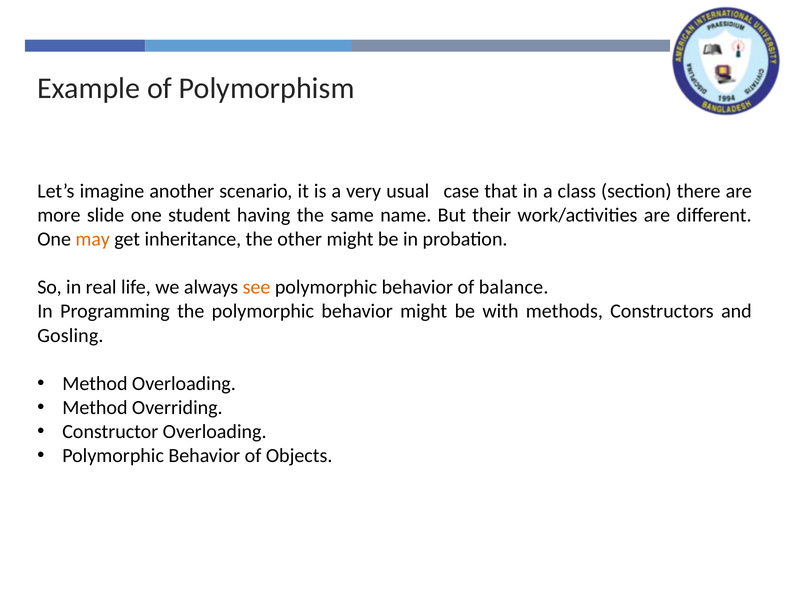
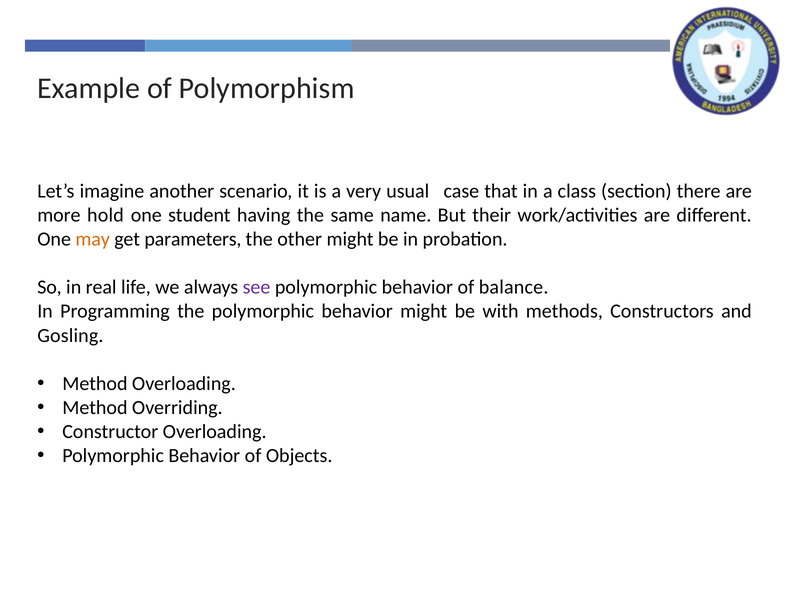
slide: slide -> hold (105, 215)
inheritance: inheritance -> parameters (193, 239)
see colour: orange -> purple (257, 287)
